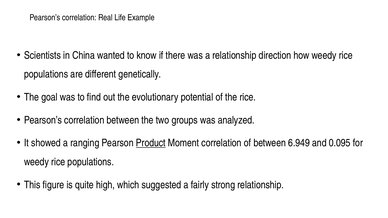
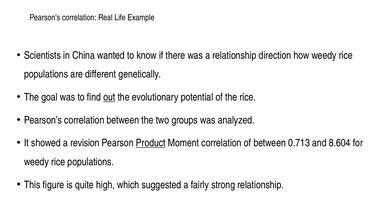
out underline: none -> present (109, 97)
ranging: ranging -> revision (85, 143)
6.949: 6.949 -> 0.713 (299, 143)
0.095: 0.095 -> 8.604 (340, 143)
